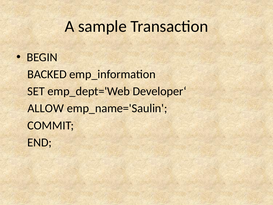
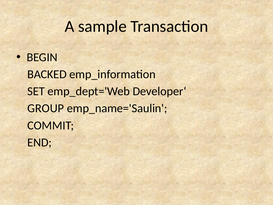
ALLOW: ALLOW -> GROUP (46, 108)
